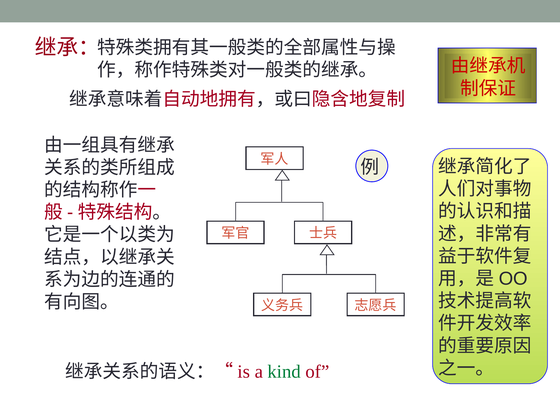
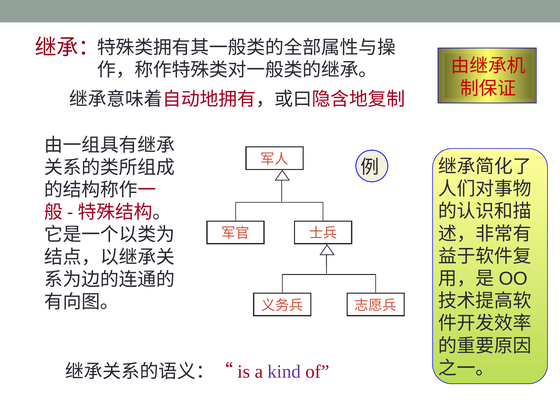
kind colour: green -> purple (284, 372)
